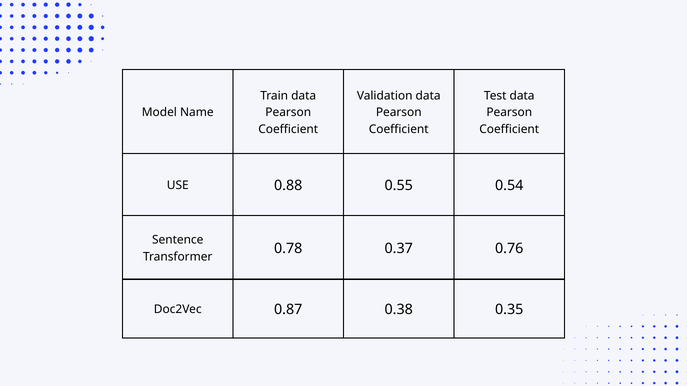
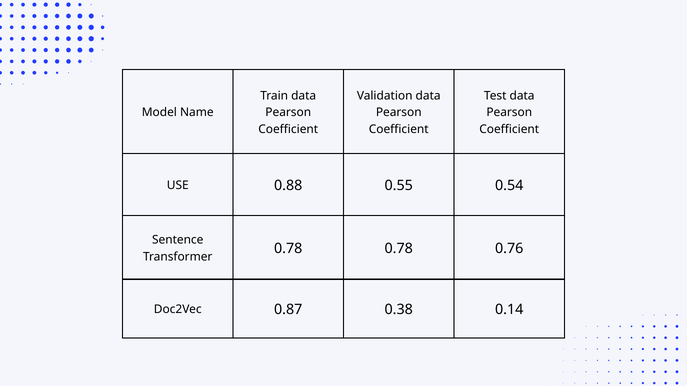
0.78 0.37: 0.37 -> 0.78 (399, 249)
0.35: 0.35 -> 0.14 (509, 310)
